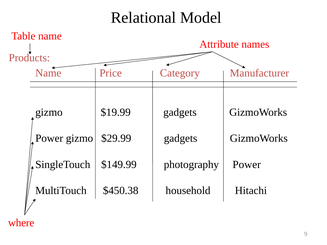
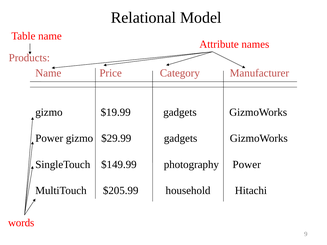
$450.38: $450.38 -> $205.99 (121, 191)
where: where -> words (21, 223)
